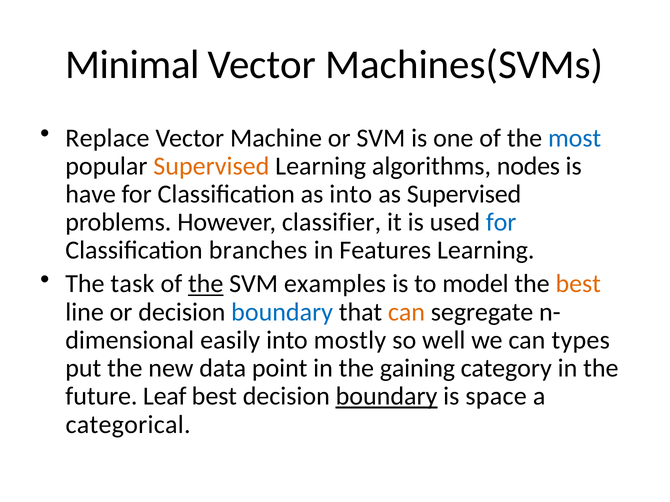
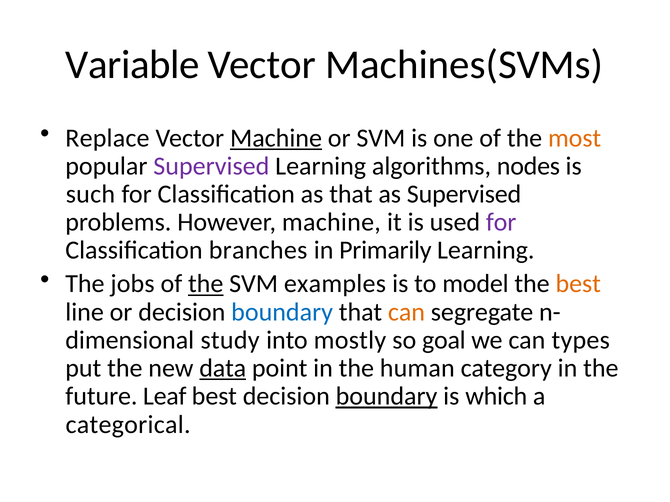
Minimal: Minimal -> Variable (132, 65)
Machine underline: none -> present (276, 138)
most colour: blue -> orange (575, 138)
Supervised colour: orange -> purple (211, 166)
have: have -> such (90, 194)
as into: into -> that (351, 194)
However classifier: classifier -> machine (331, 222)
for colour: blue -> purple (501, 222)
Features: Features -> Primarily (385, 251)
task: task -> jobs (132, 284)
easily: easily -> study (230, 340)
well: well -> goal (444, 340)
data underline: none -> present (223, 369)
gaining: gaining -> human (417, 369)
space: space -> which (496, 397)
